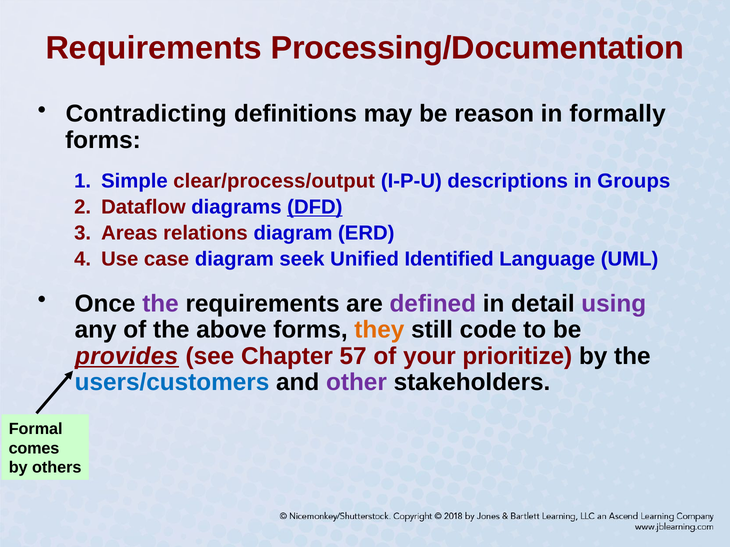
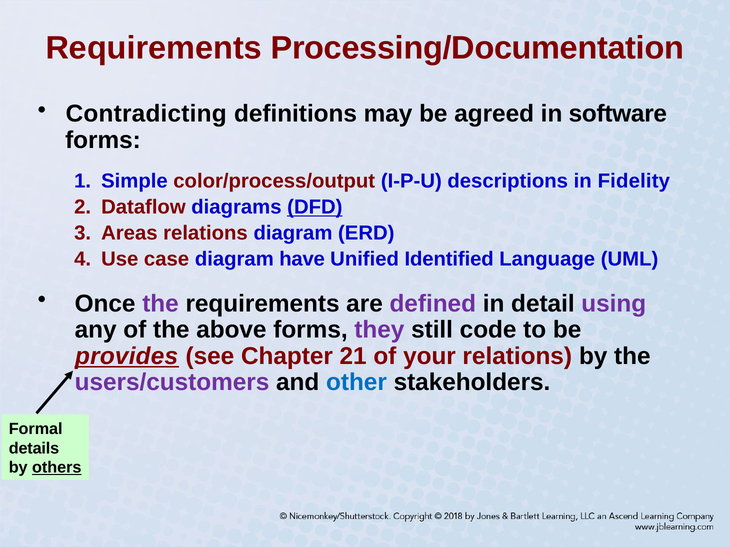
reason: reason -> agreed (494, 114)
formally: formally -> software (618, 114)
clear/process/output: clear/process/output -> color/process/output (274, 181)
Groups: Groups -> Fidelity (634, 181)
seek: seek -> have (302, 259)
they colour: orange -> purple (379, 330)
57: 57 -> 21 (353, 356)
your prioritize: prioritize -> relations (517, 356)
users/customers colour: blue -> purple (172, 383)
other colour: purple -> blue (356, 383)
comes: comes -> details (34, 449)
others underline: none -> present (57, 468)
